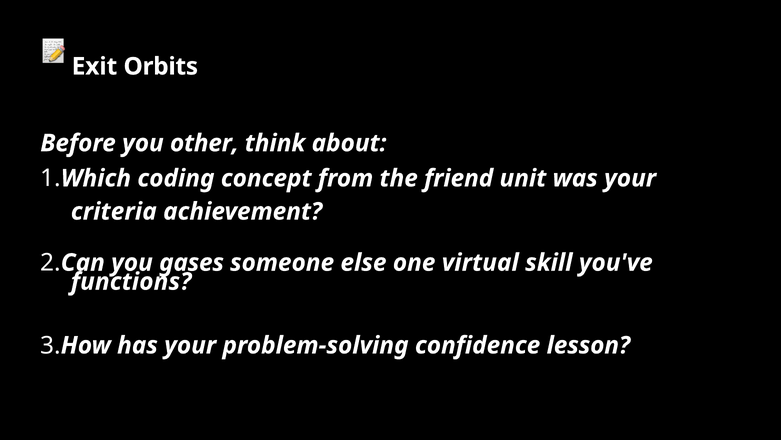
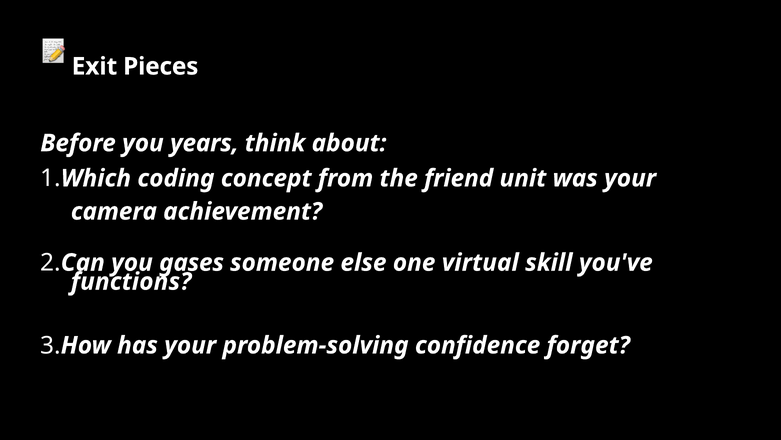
Orbits: Orbits -> Pieces (161, 66)
other: other -> years (204, 143)
criteria: criteria -> camera (114, 211)
lesson: lesson -> forget (588, 345)
